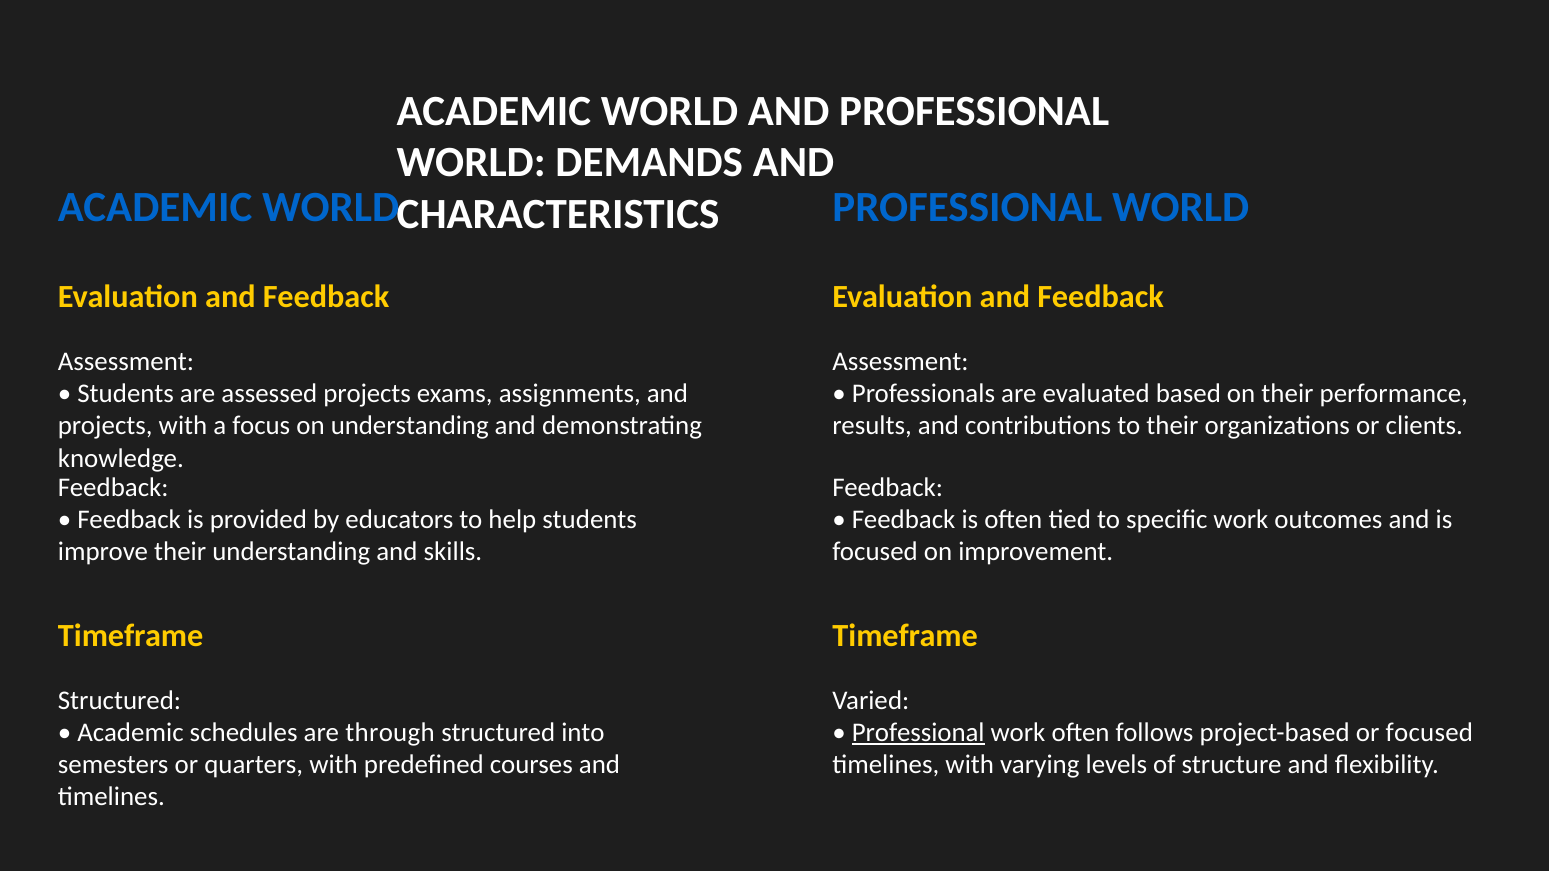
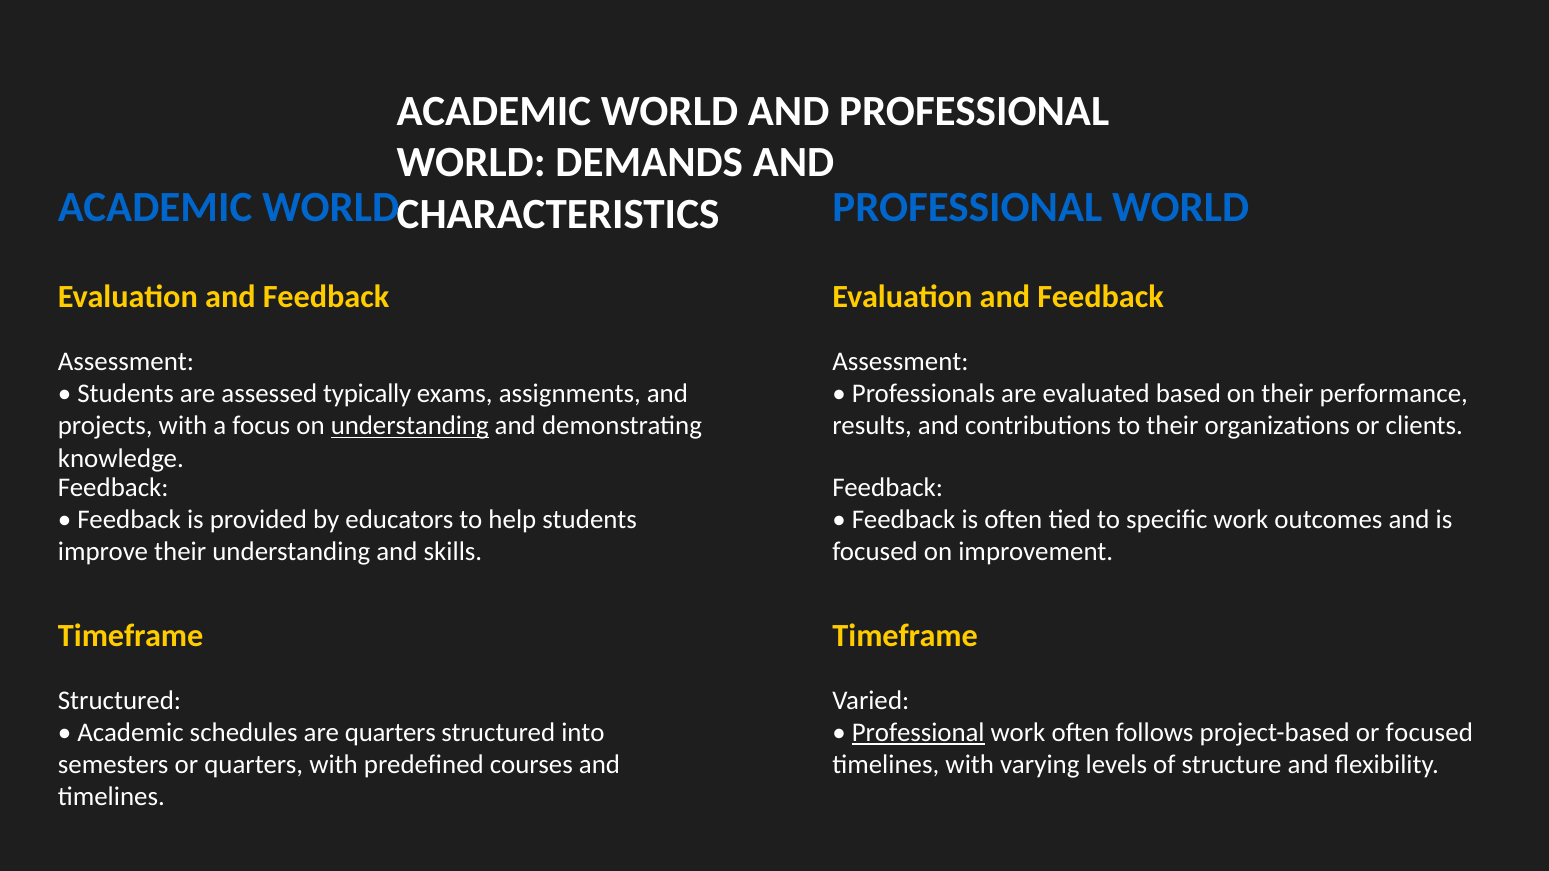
assessed projects: projects -> typically (367, 394)
understanding underline: none -> present (410, 426)
are through: through -> quarters (390, 733)
